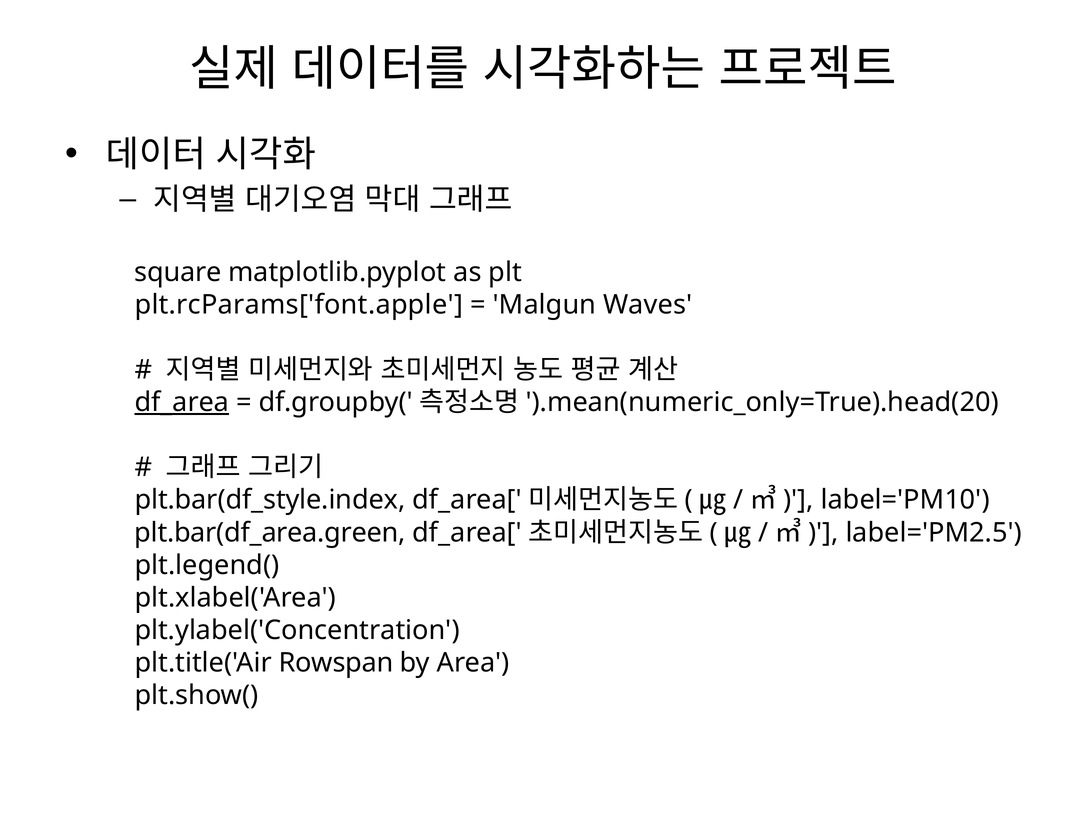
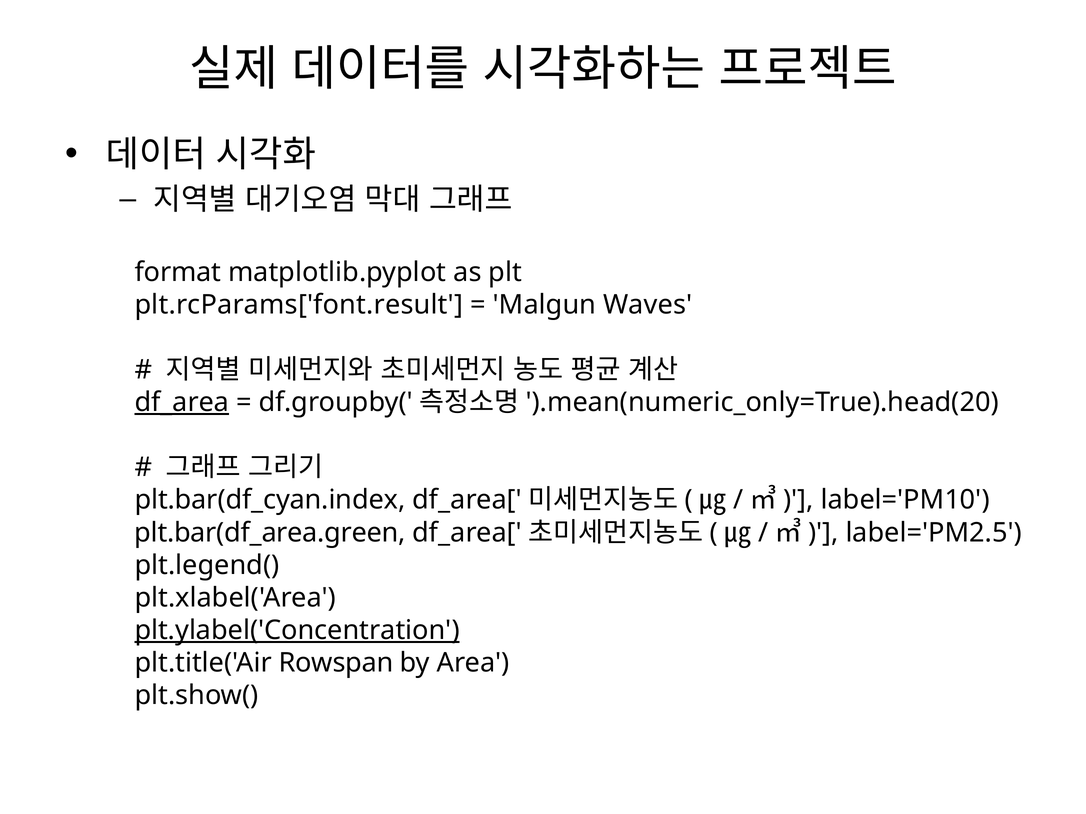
square: square -> format (178, 272)
plt.rcParams['font.apple: plt.rcParams['font.apple -> plt.rcParams['font.result (299, 305)
plt.bar(df_style.index: plt.bar(df_style.index -> plt.bar(df_cyan.index (270, 500)
plt.ylabel('Concentration underline: none -> present (297, 631)
